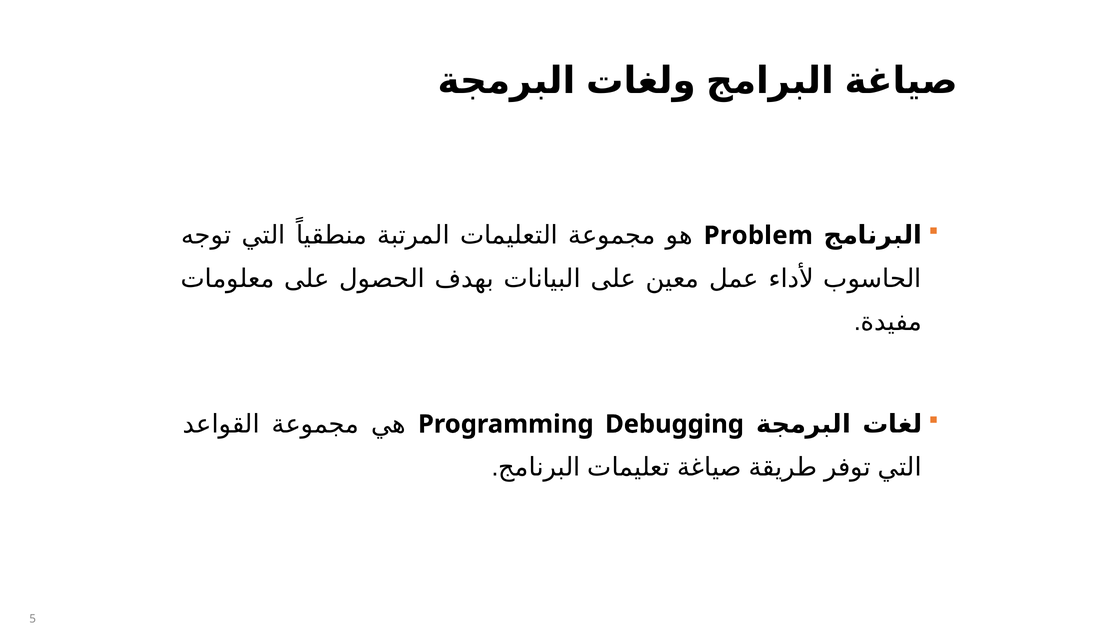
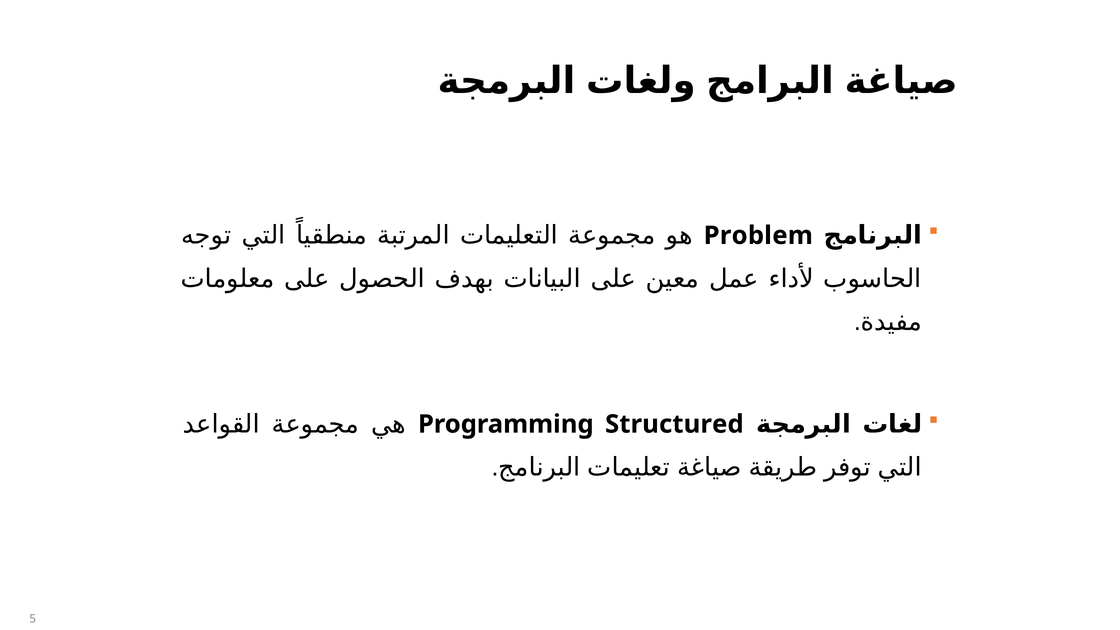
Debugging: Debugging -> Structured (674, 424)
